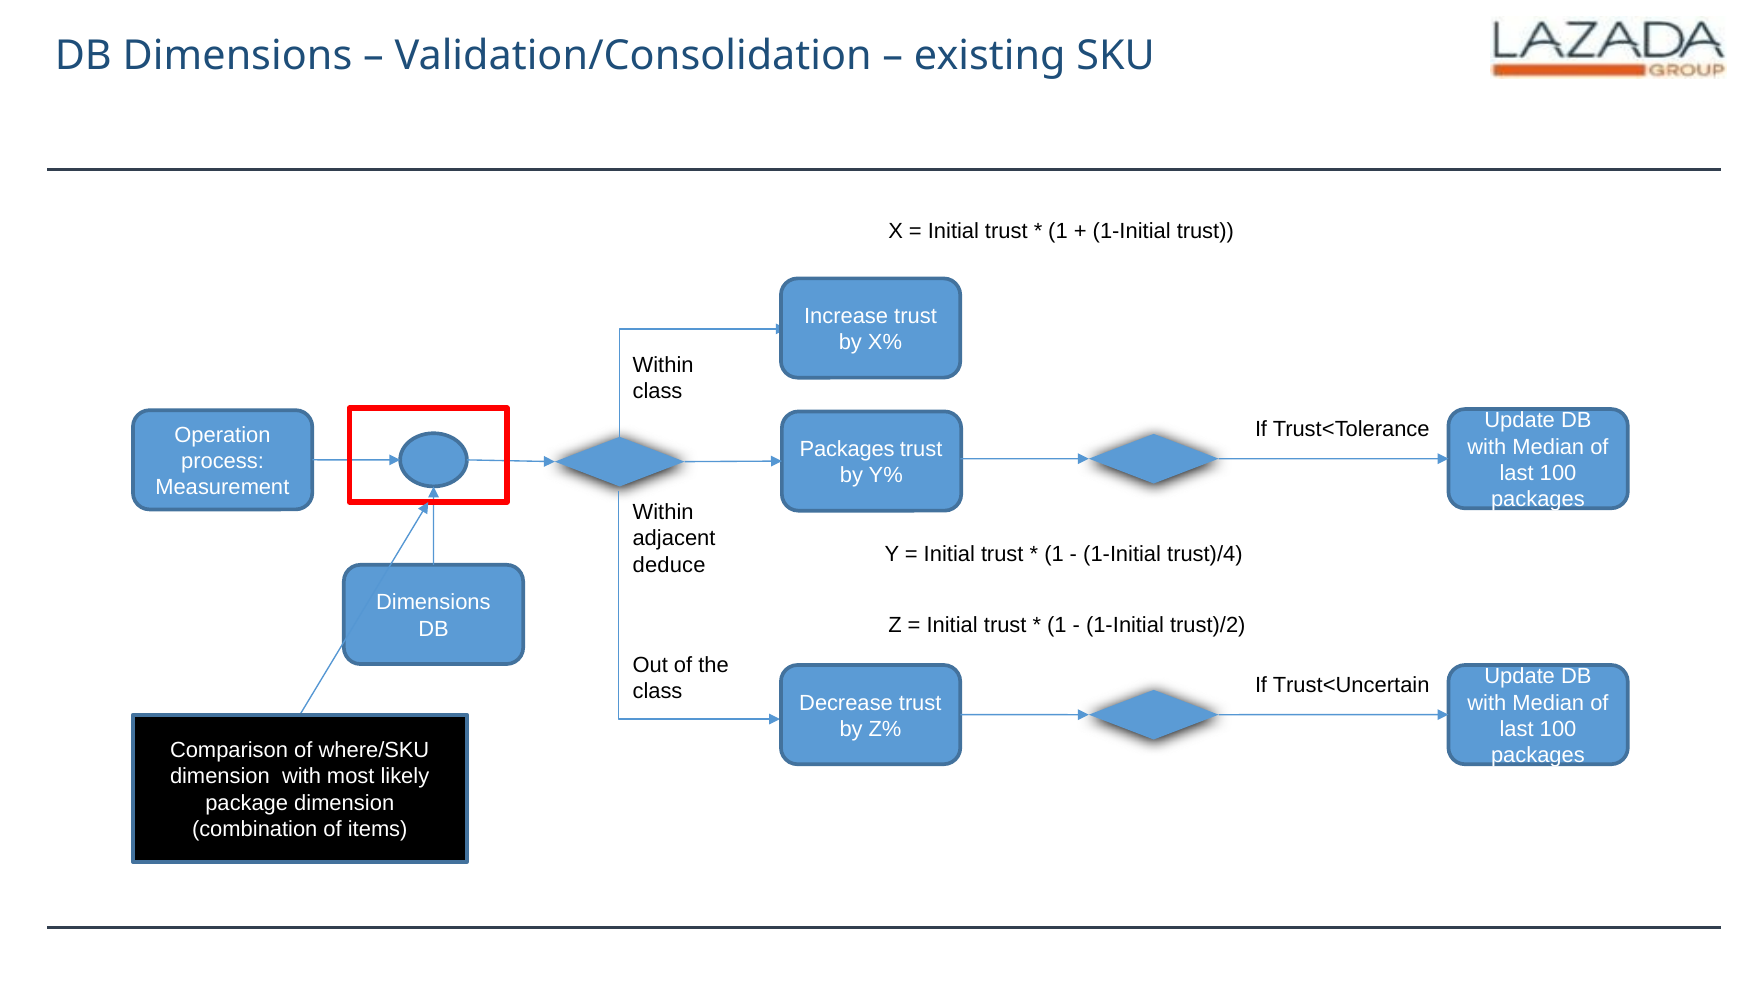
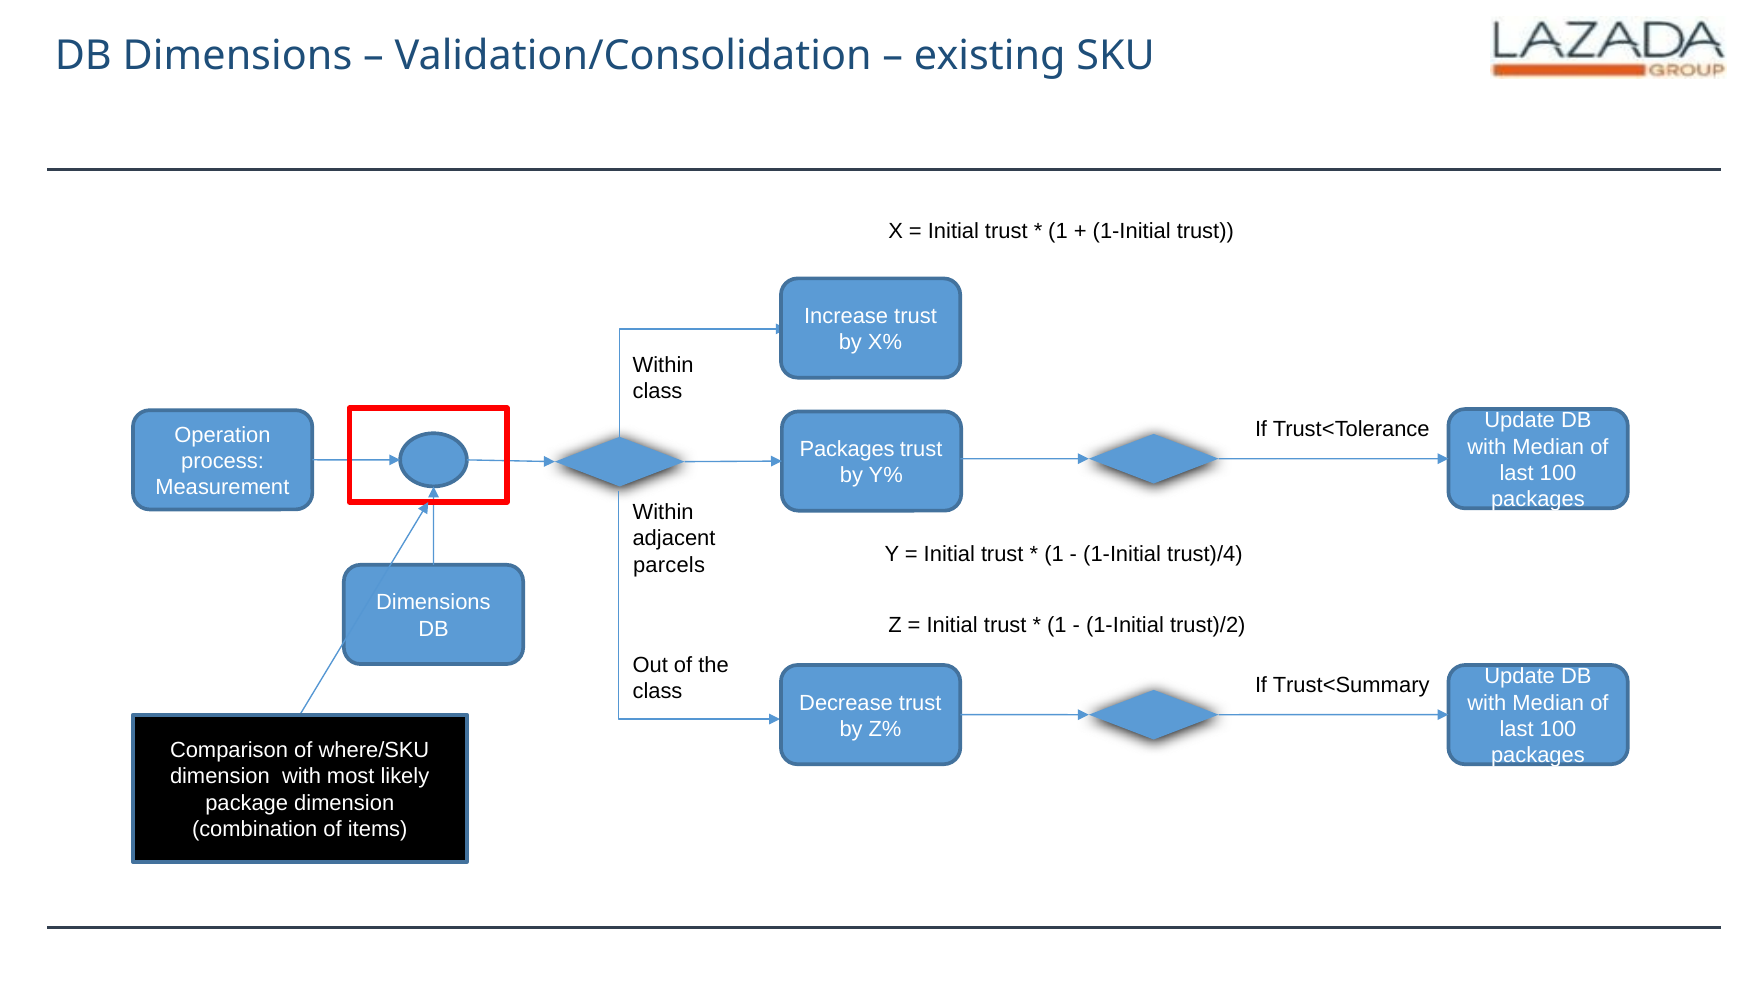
deduce: deduce -> parcels (669, 565)
Trust<Uncertain: Trust<Uncertain -> Trust<Summary (1351, 685)
